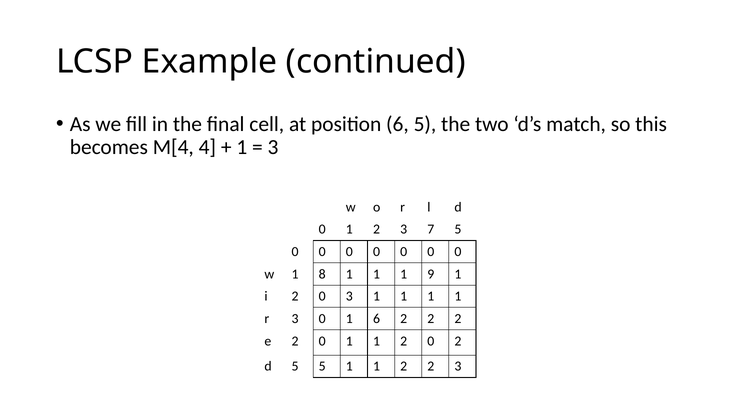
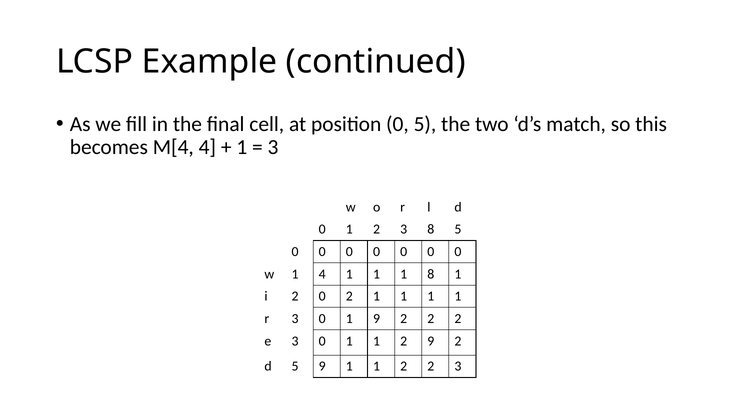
position 6: 6 -> 0 (397, 124)
3 7: 7 -> 8 (431, 230)
1 8: 8 -> 4 (322, 274)
1 9: 9 -> 8 (431, 274)
0 3: 3 -> 2 (349, 297)
1 6: 6 -> 9 (376, 319)
e 2: 2 -> 3 (295, 341)
1 2 0: 0 -> 9 (431, 341)
5 5: 5 -> 9 (322, 367)
